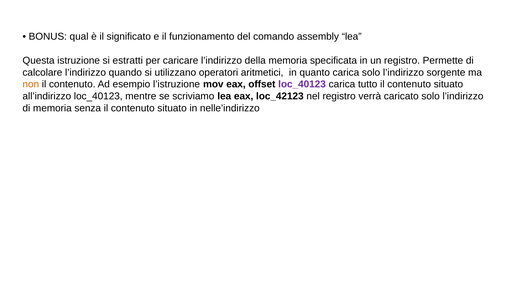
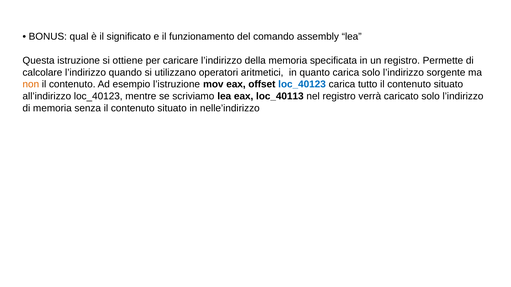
estratti: estratti -> ottiene (128, 61)
loc_40123 colour: purple -> blue (302, 84)
loc_42123: loc_42123 -> loc_40113 (280, 96)
